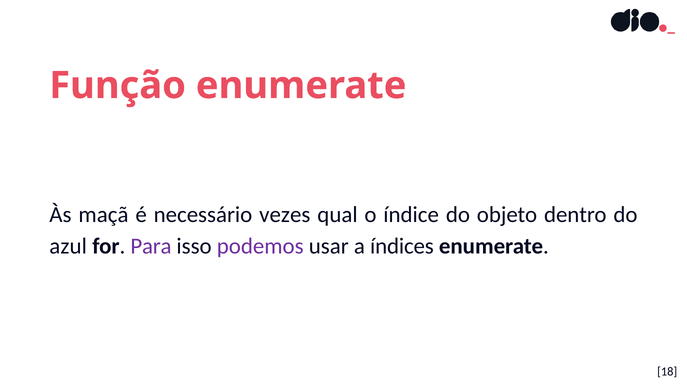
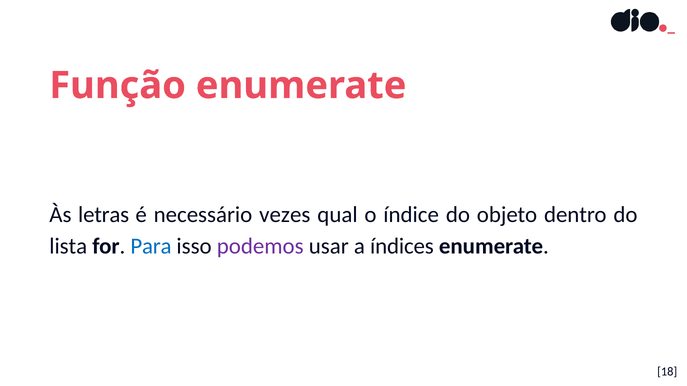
maçã: maçã -> letras (104, 215)
azul: azul -> lista (68, 247)
Para colour: purple -> blue (151, 247)
